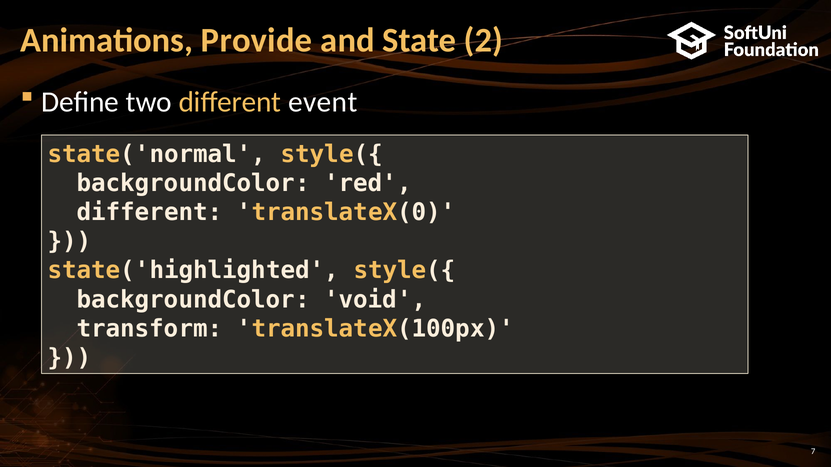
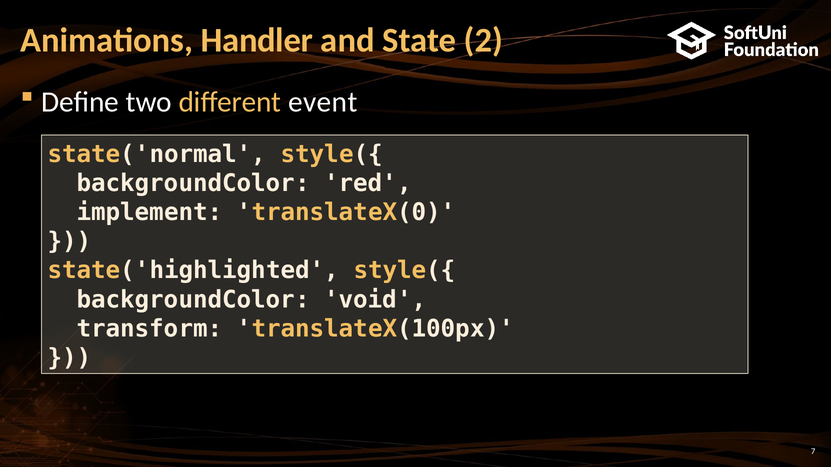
Provide: Provide -> Handler (257, 40)
different: different -> implement (149, 213)
